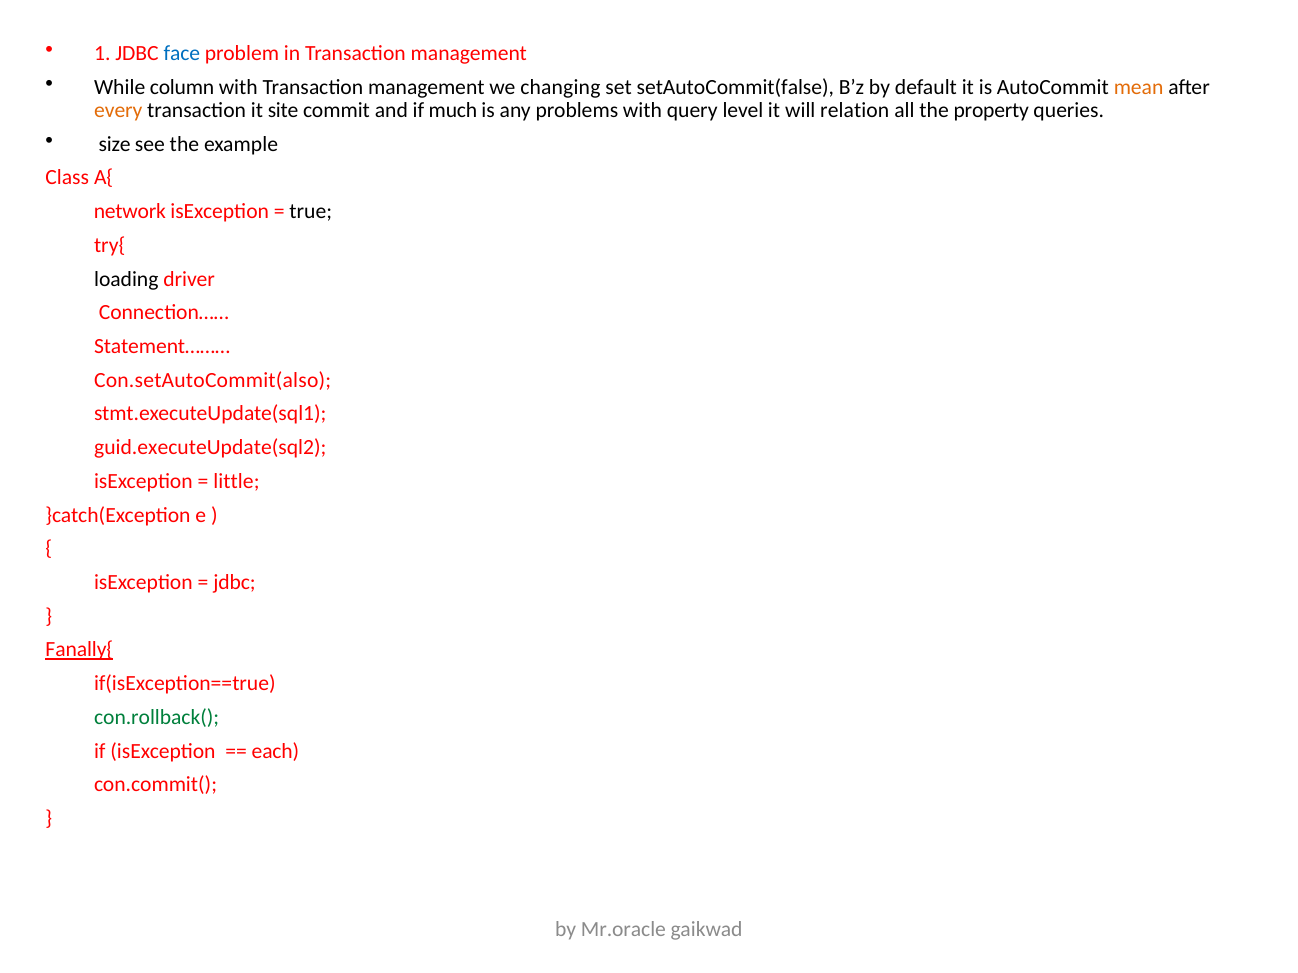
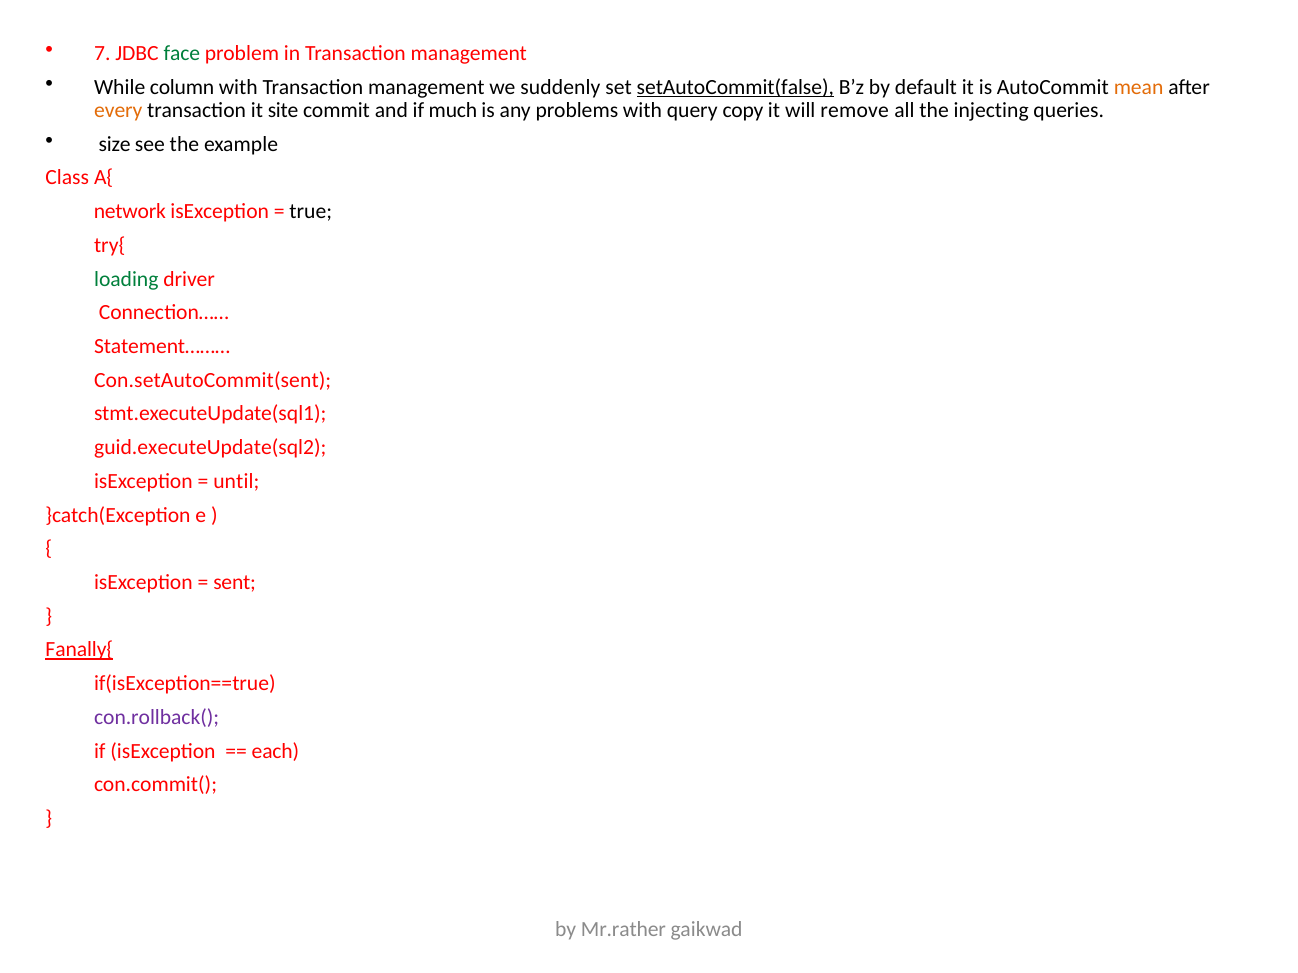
1: 1 -> 7 (102, 53)
face colour: blue -> green (182, 53)
changing: changing -> suddenly (560, 87)
setAutoCommit(false underline: none -> present (735, 87)
level: level -> copy (743, 111)
relation: relation -> remove (855, 111)
property: property -> injecting (991, 111)
loading colour: black -> green (126, 279)
Con.setAutoCommit(also: Con.setAutoCommit(also -> Con.setAutoCommit(sent (213, 380)
little: little -> until (236, 482)
jdbc: jdbc -> sent (235, 583)
con.rollback( colour: green -> purple (157, 718)
Mr.oracle: Mr.oracle -> Mr.rather (623, 929)
